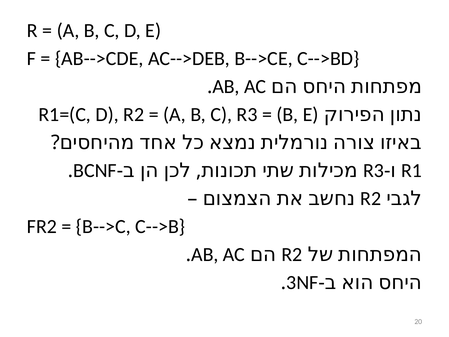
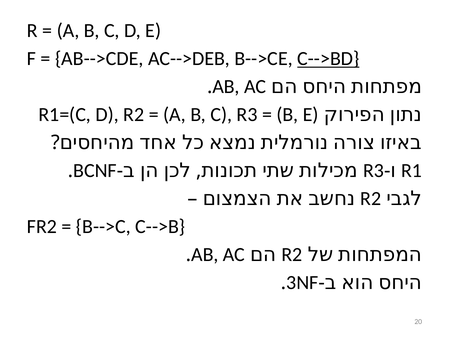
C-->BD underline: none -> present (328, 59)
